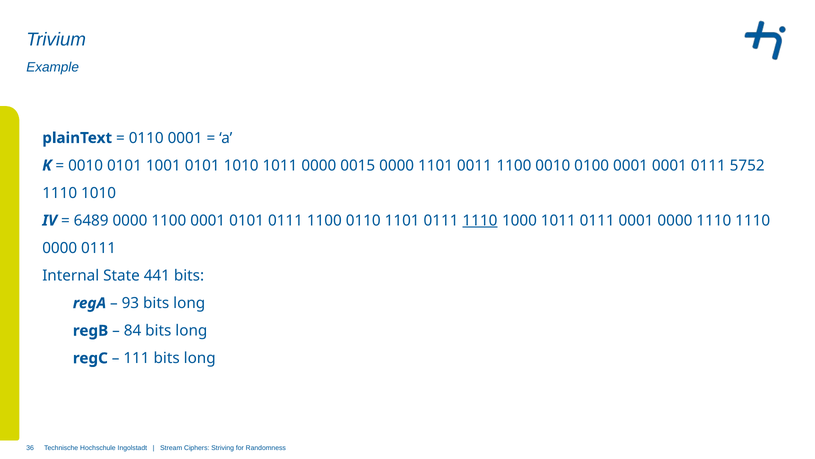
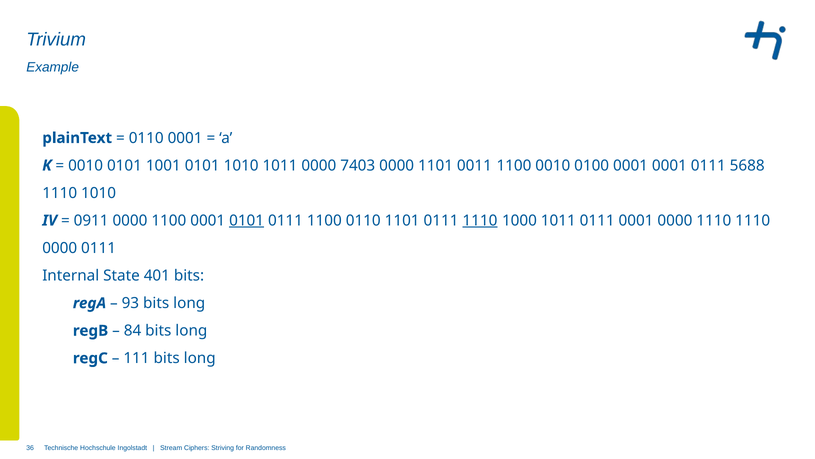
0015: 0015 -> 7403 (358, 165)
5752: 5752 -> 5688 (747, 165)
6489: 6489 -> 0911 (91, 220)
0101 underline: none -> present (247, 220)
441: 441 -> 401 (157, 275)
